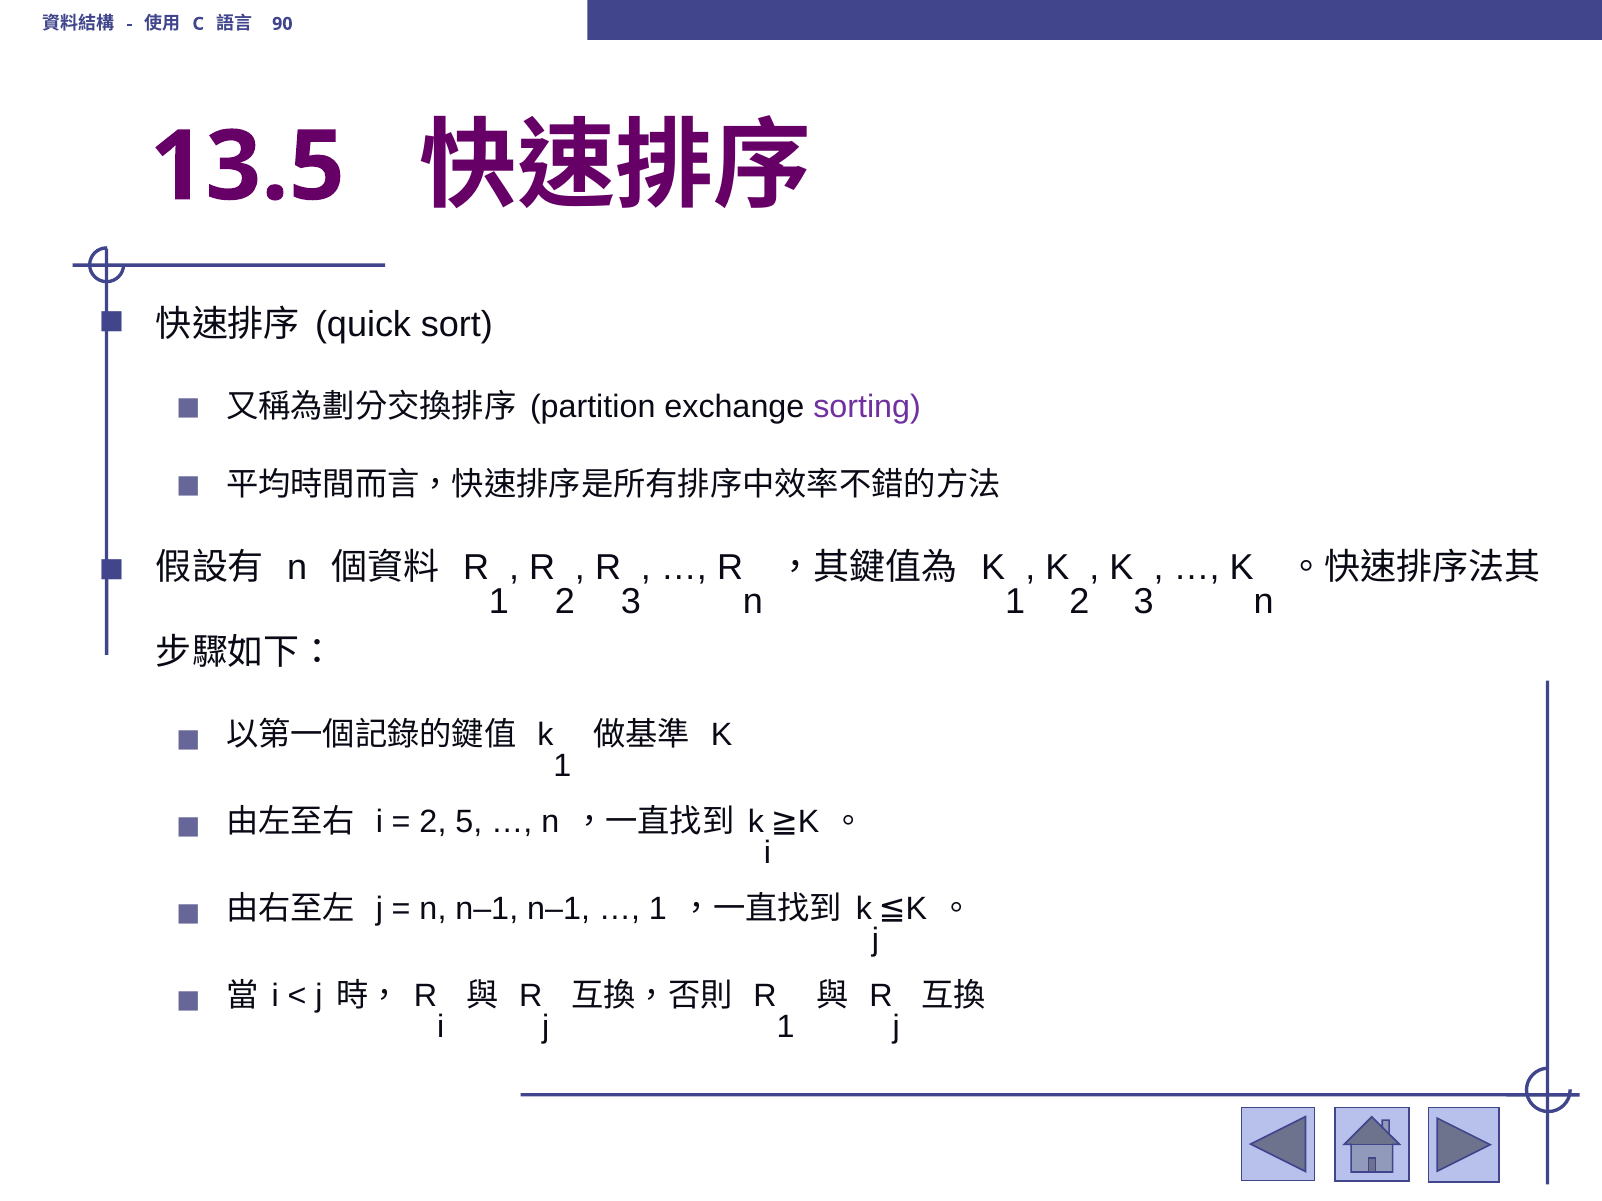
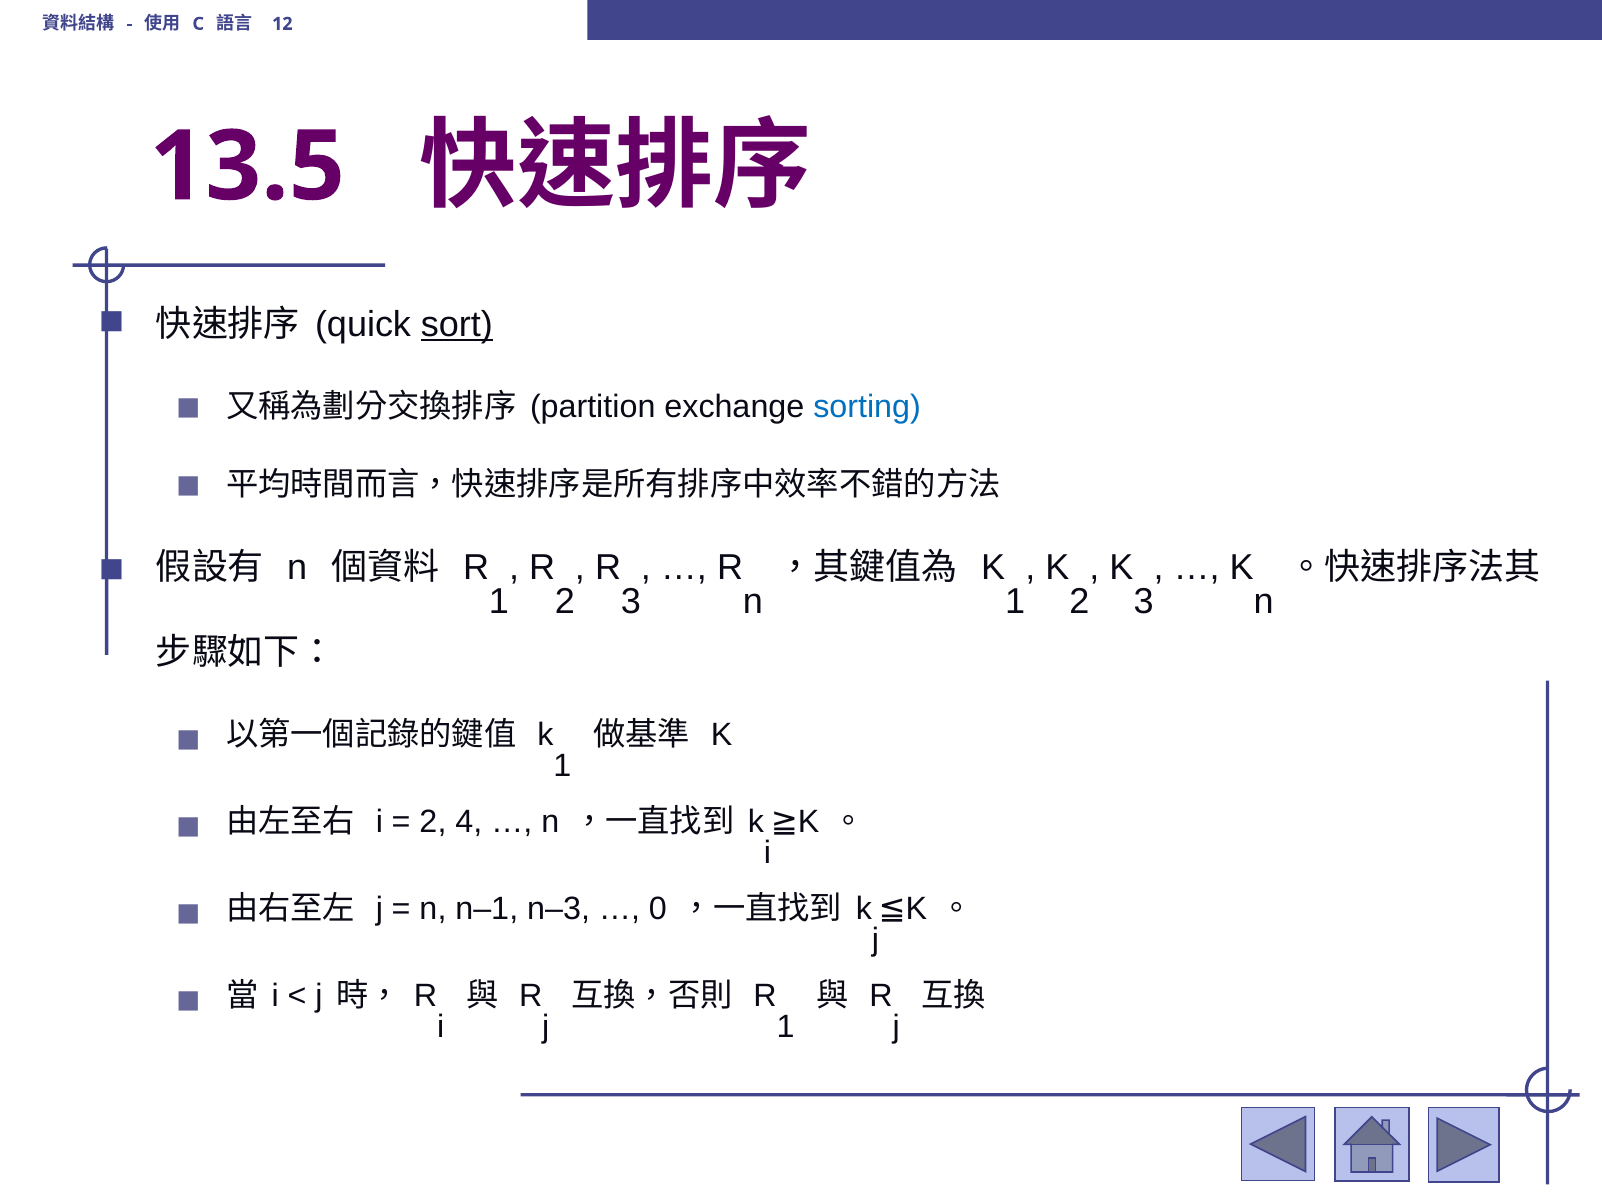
90: 90 -> 12 (282, 24)
sort underline: none -> present (457, 325)
sorting colour: purple -> blue (867, 407)
5: 5 -> 4 (469, 822)
n–1 n–1: n–1 -> n–3 (559, 910)
1: 1 -> 0 (658, 910)
